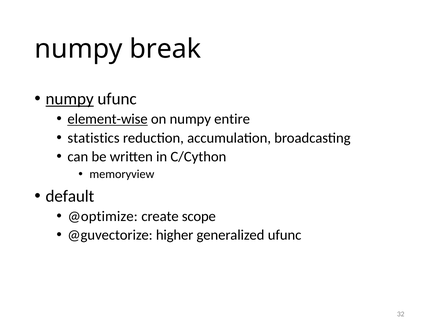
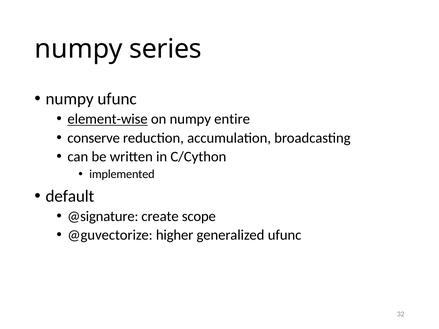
break: break -> series (165, 49)
numpy underline: present -> none (70, 99)
statistics: statistics -> conserve (94, 138)
memoryview: memoryview -> implemented (122, 174)
@optimize: @optimize -> @signature (103, 216)
